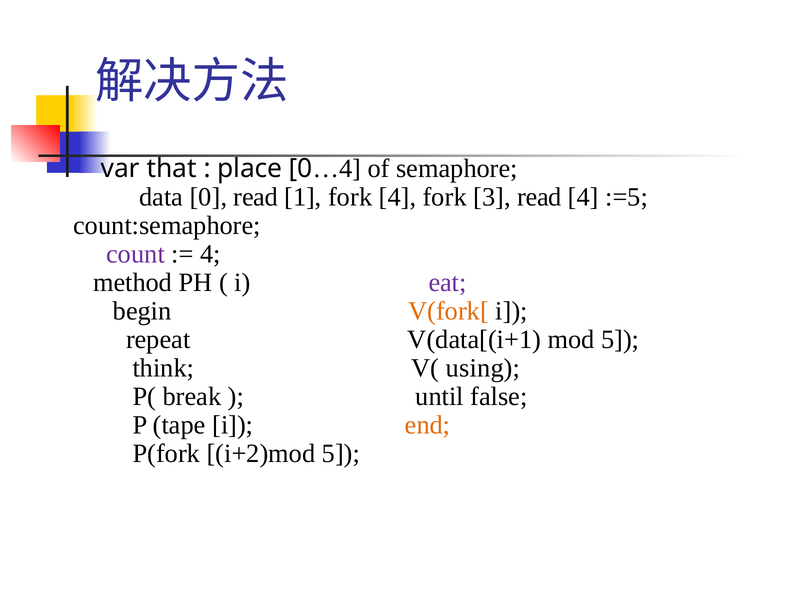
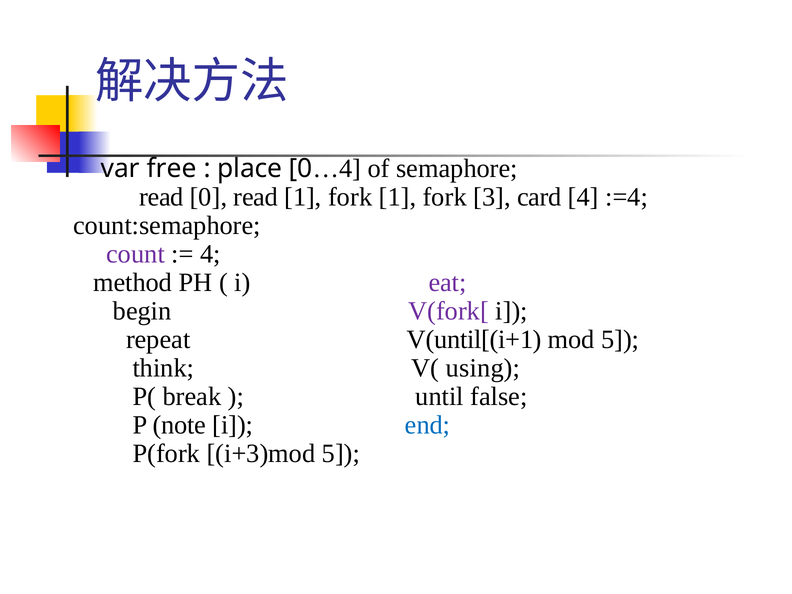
that: that -> free (172, 168)
data: data -> read (161, 197)
fork 4: 4 -> 1 (397, 197)
3 read: read -> card (539, 197)
:=5: :=5 -> :=4 (627, 197)
V(fork[ colour: orange -> purple (449, 311)
V(data[(i+1: V(data[(i+1 -> V(until[(i+1 (474, 339)
tape: tape -> note (179, 425)
end colour: orange -> blue (428, 425)
i+2)mod: i+2)mod -> i+3)mod (261, 453)
